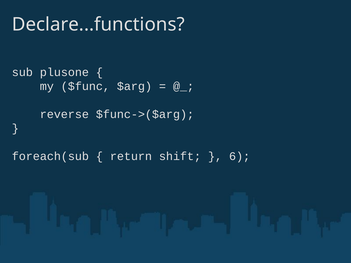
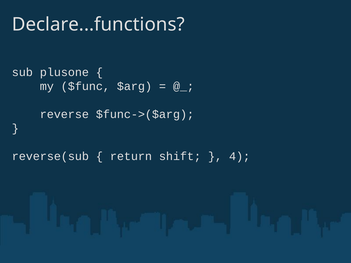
foreach(sub: foreach(sub -> reverse(sub (50, 157)
6: 6 -> 4 (240, 157)
